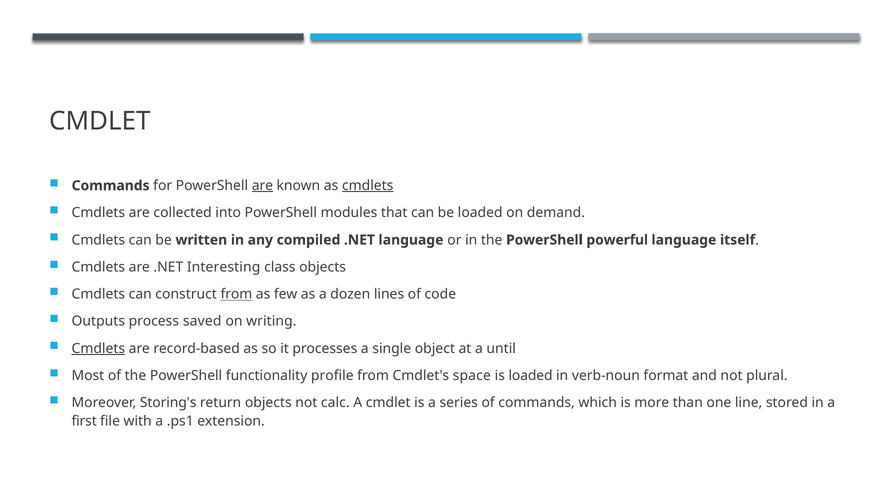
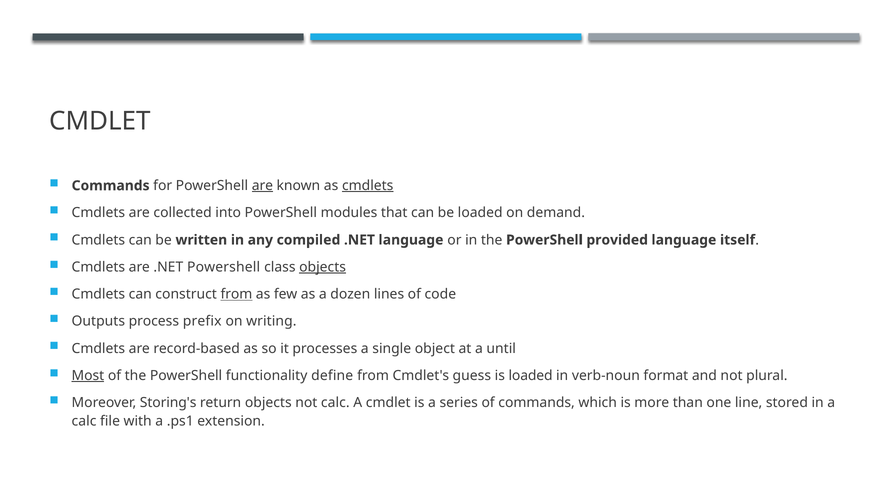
powerful: powerful -> provided (617, 240)
.NET Interesting: Interesting -> Powershell (224, 267)
objects underline: none -> present (323, 267)
saved: saved -> prefix (202, 321)
Cmdlets underline: present -> none (98, 348)
Most underline: none -> present (88, 375)
profile: profile -> define (332, 375)
space: space -> guess (472, 375)
first: first -> calc (84, 421)
